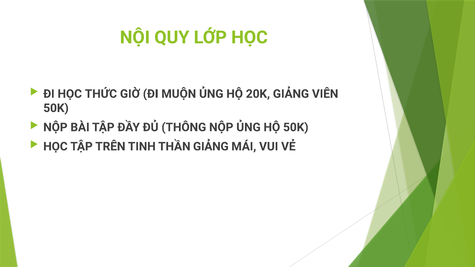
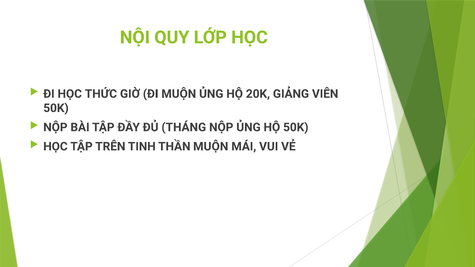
THÔNG: THÔNG -> THÁNG (184, 127)
THẦN GIẢNG: GIẢNG -> MUỘN (211, 147)
